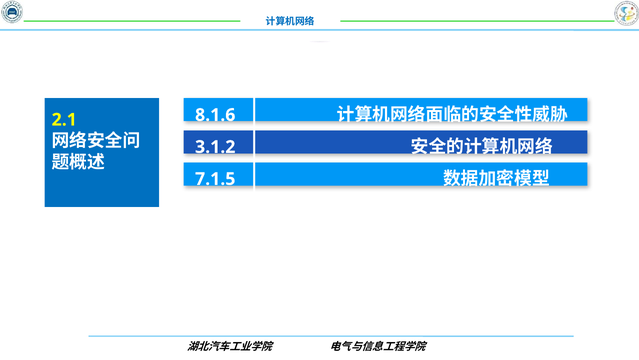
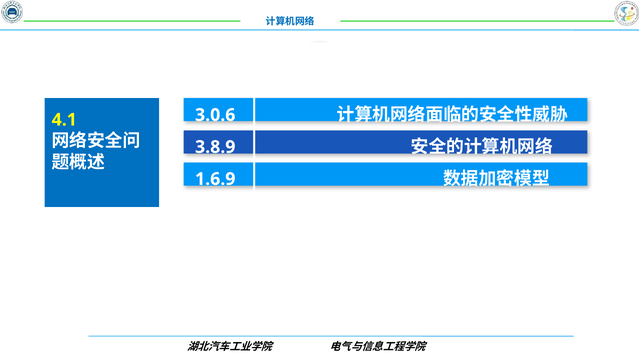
8.1.6: 8.1.6 -> 3.0.6 (215, 115)
2.1: 2.1 -> 4.1 (64, 120)
3.1.2: 3.1.2 -> 3.8.9 (215, 147)
7.1.5: 7.1.5 -> 1.6.9 (215, 179)
